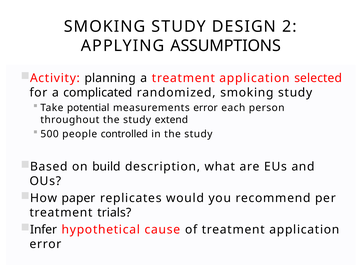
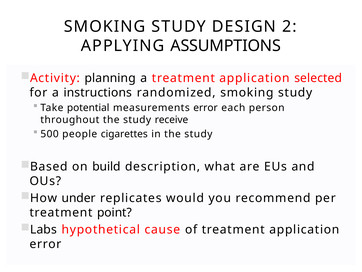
complicated: complicated -> instructions (98, 92)
extend: extend -> receive (171, 120)
controlled: controlled -> cigarettes (124, 134)
paper: paper -> under (79, 198)
trials: trials -> point (114, 212)
Infer: Infer -> Labs (43, 229)
